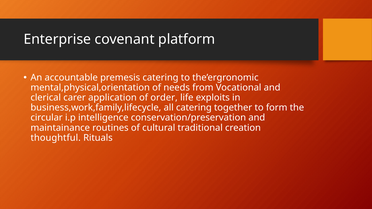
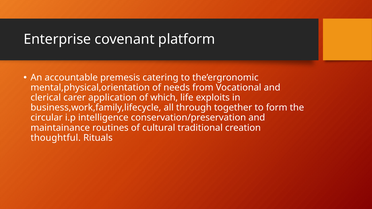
order: order -> which (164, 98)
all catering: catering -> through (194, 108)
